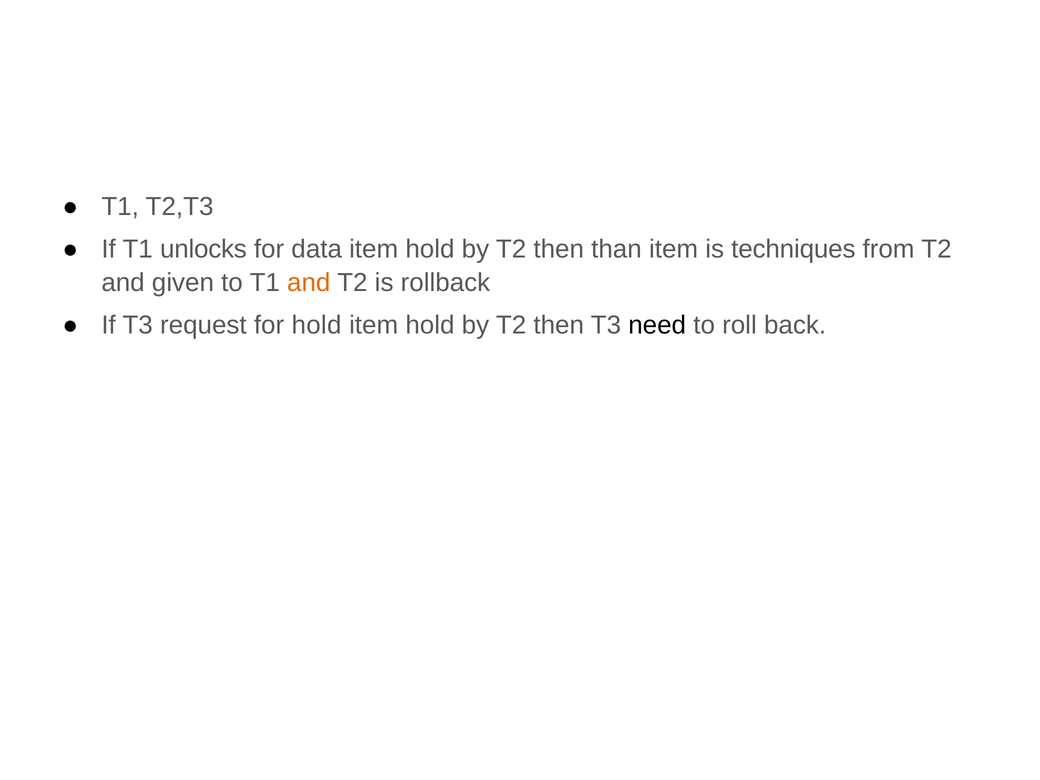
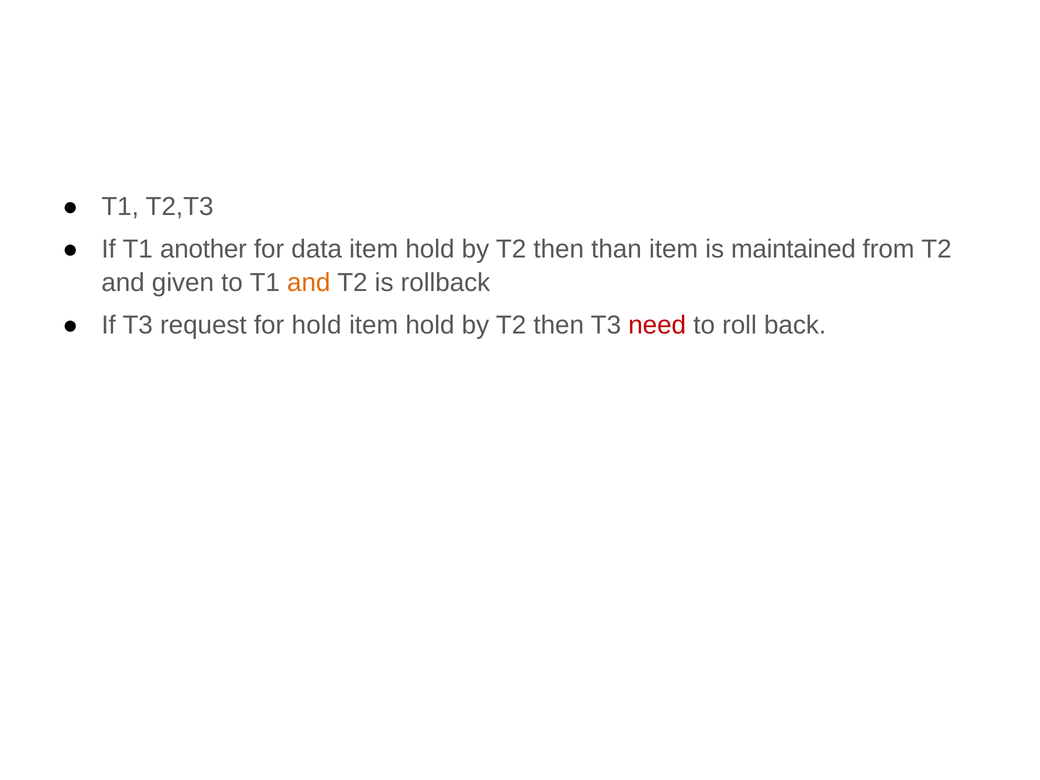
unlocks: unlocks -> another (203, 249)
techniques: techniques -> maintained (793, 249)
need colour: black -> red (657, 325)
